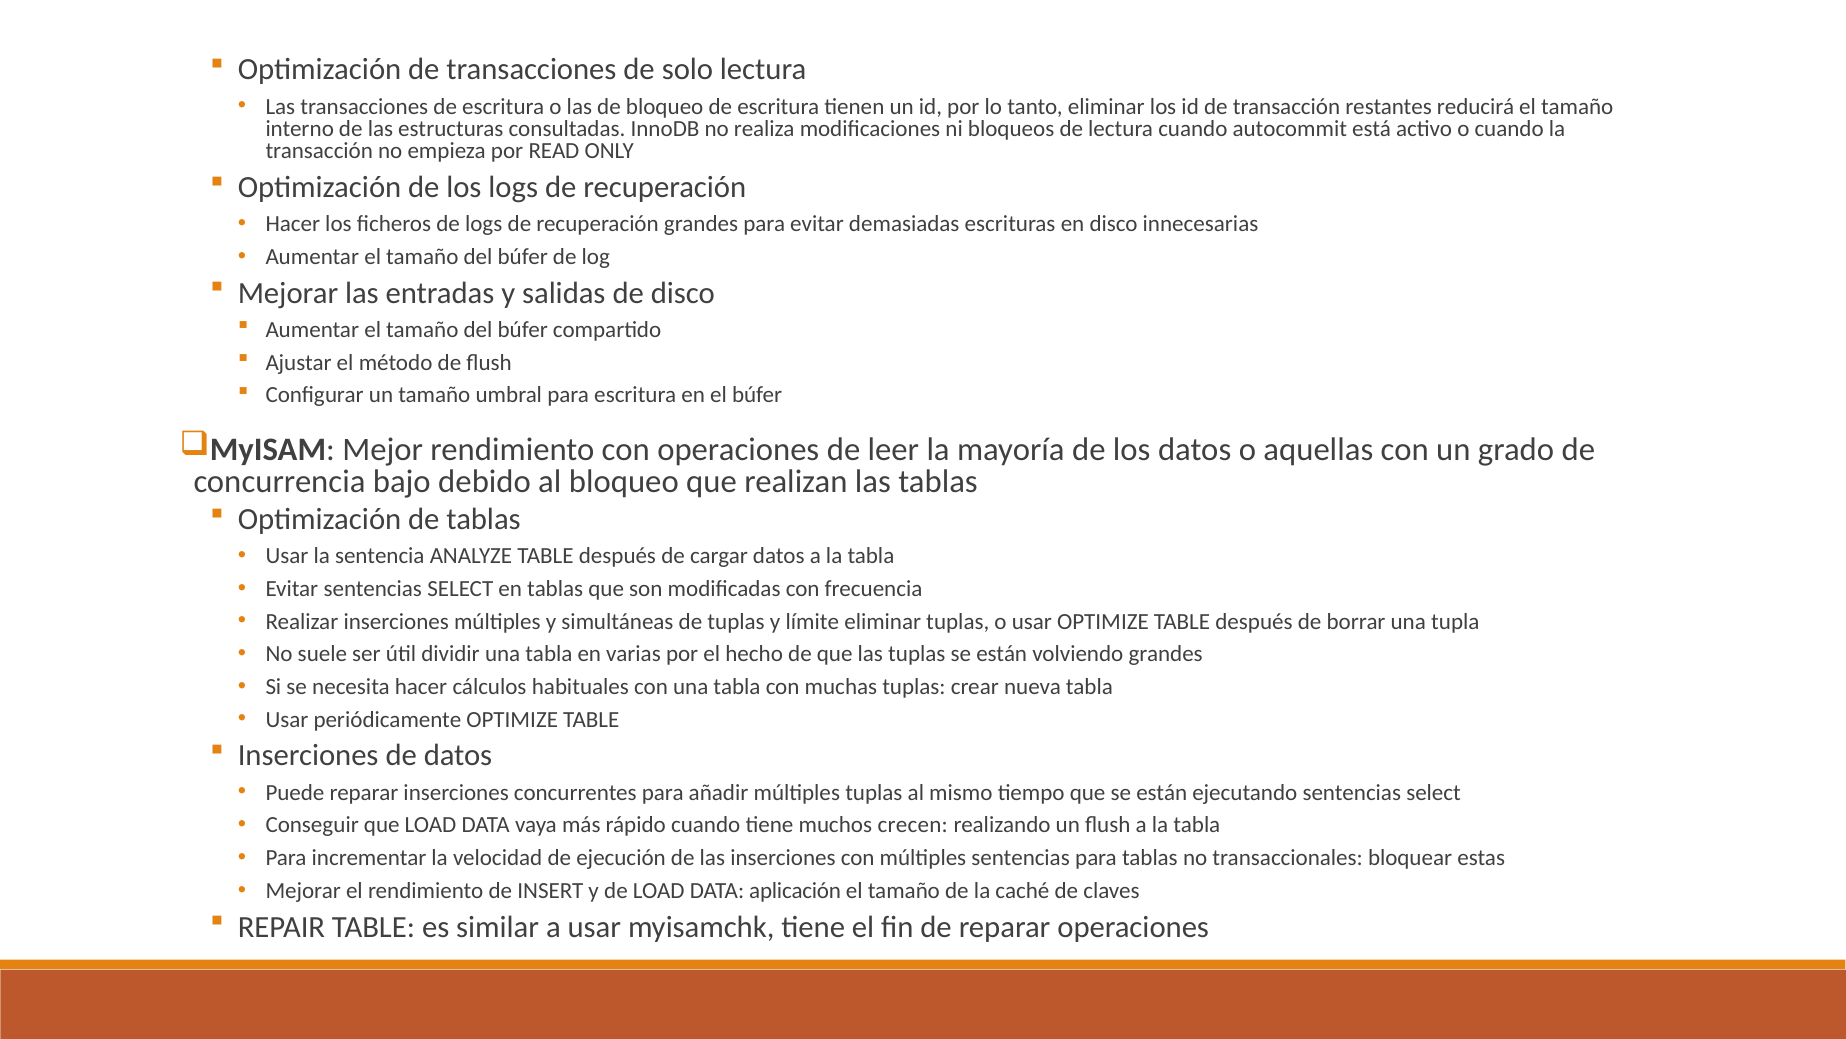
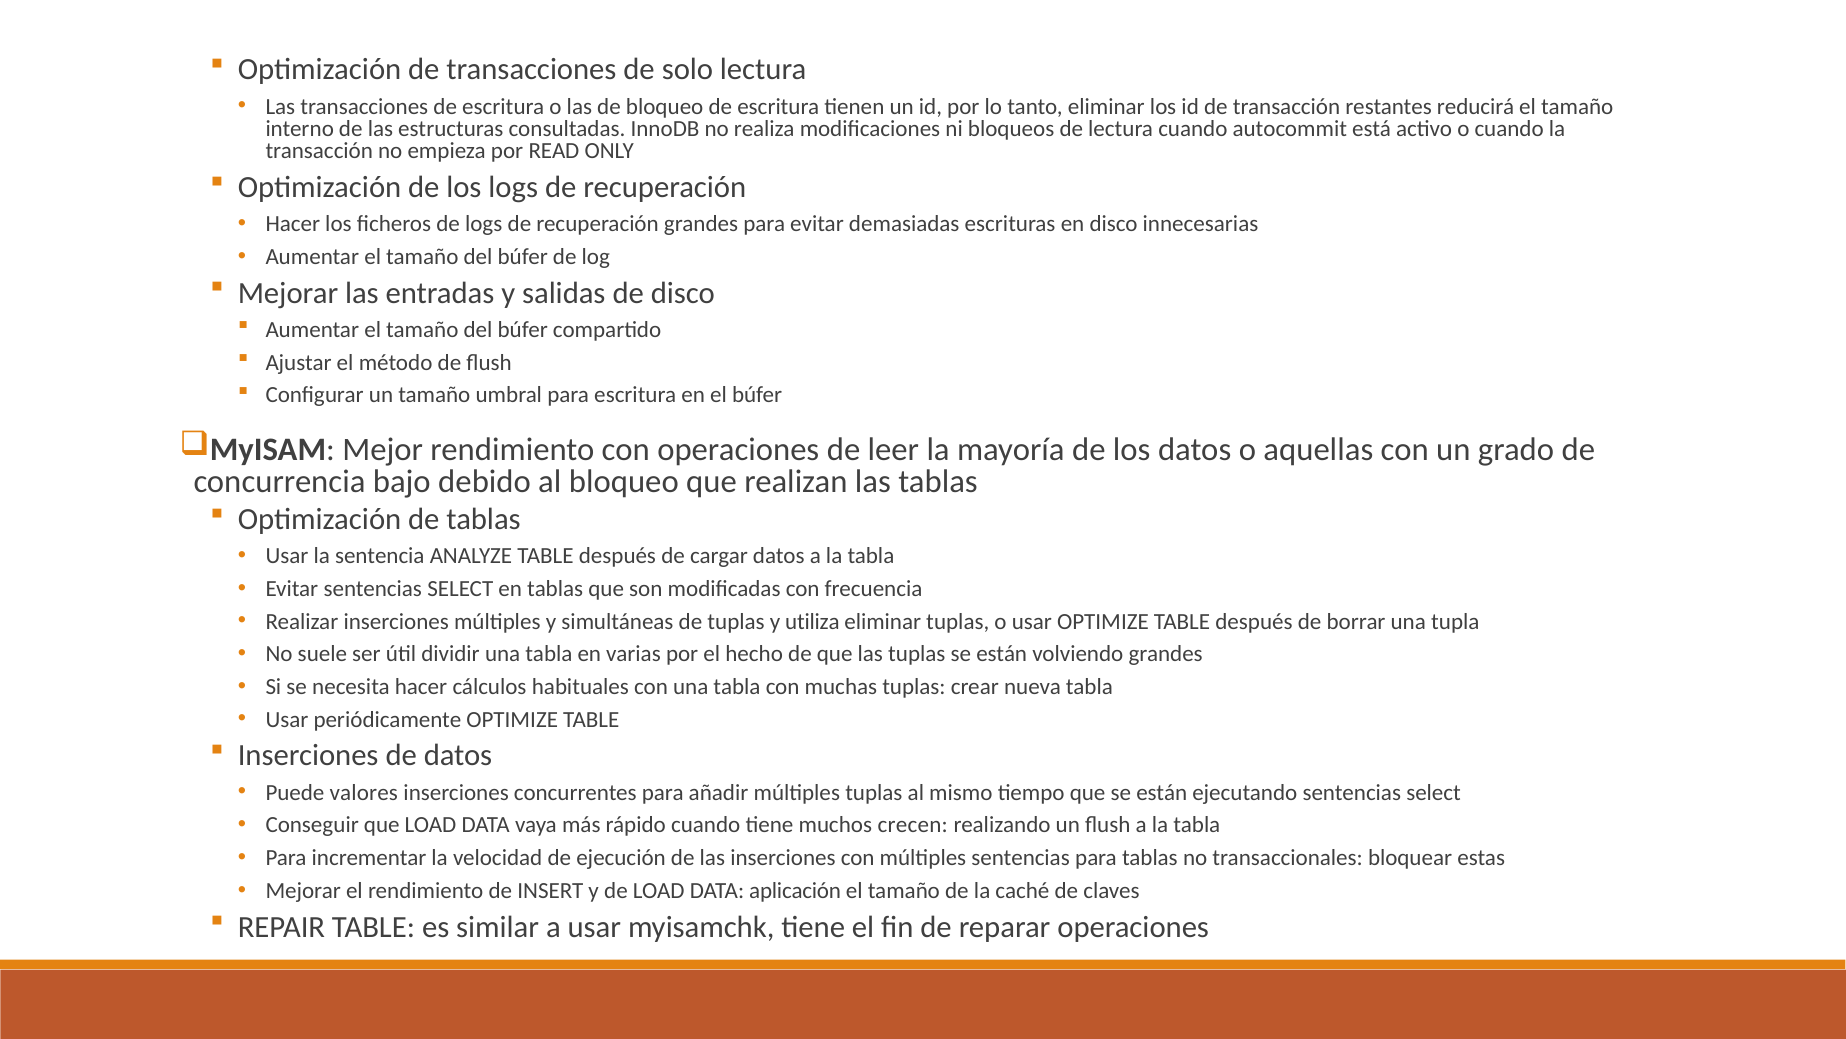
límite: límite -> utiliza (812, 621)
Puede reparar: reparar -> valores (364, 792)
